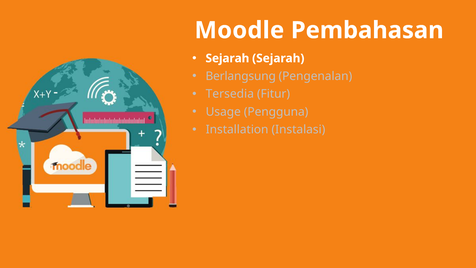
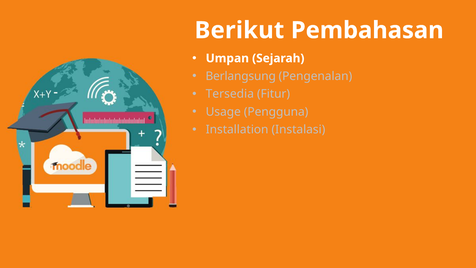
Moodle: Moodle -> Berikut (239, 30)
Sejarah: Sejarah -> Umpan (227, 58)
